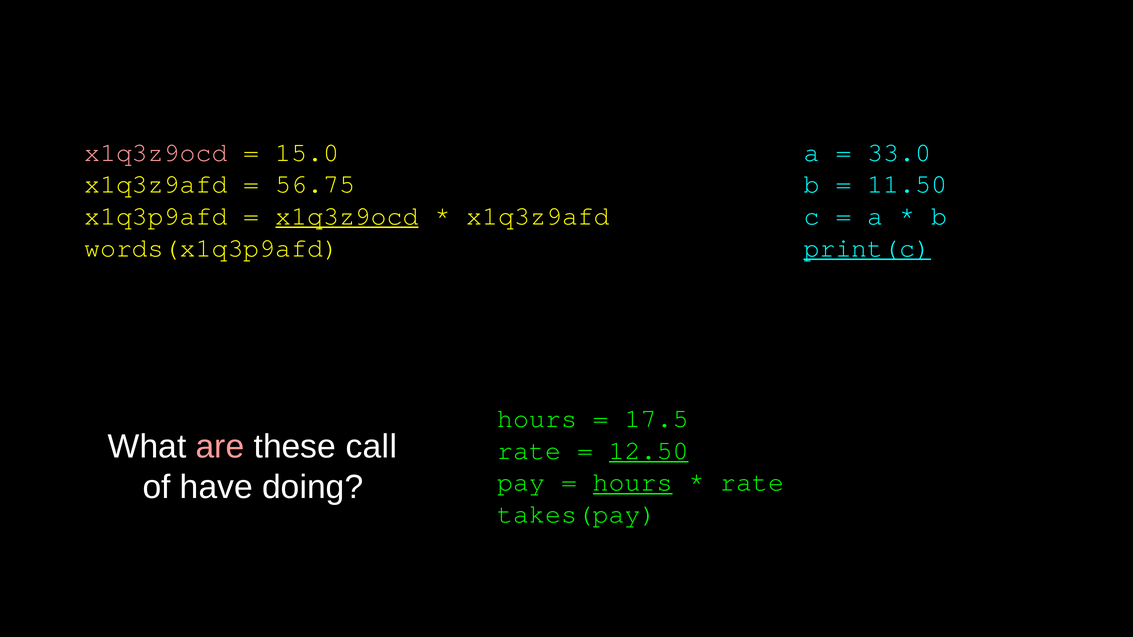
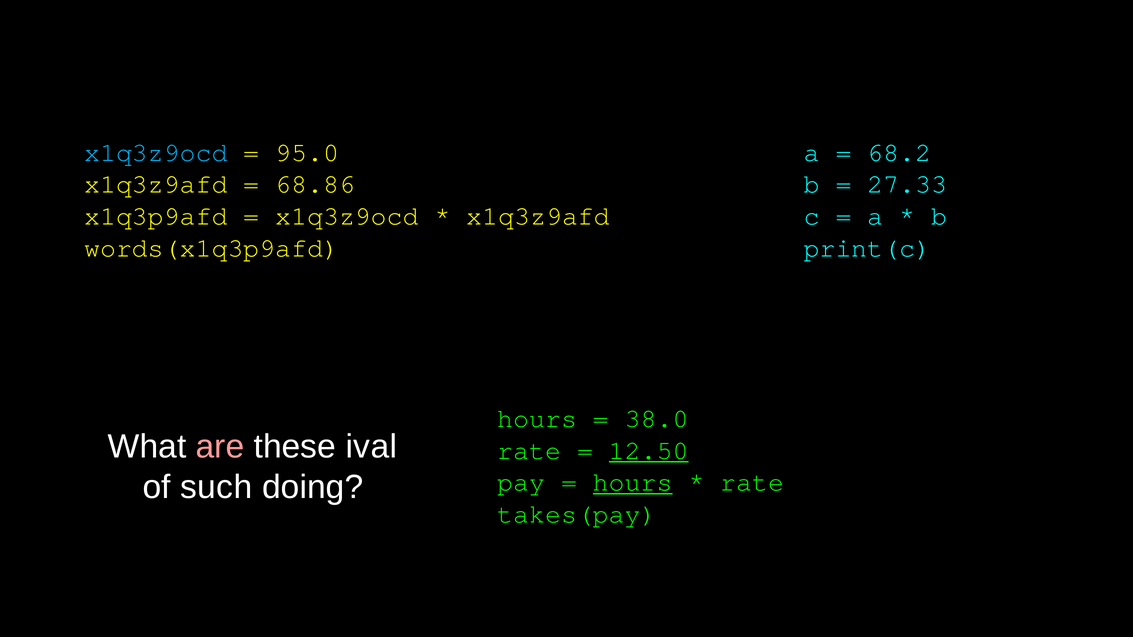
x1q3z9ocd colour: pink -> light blue (156, 152)
15.0: 15.0 -> 95.0 (307, 152)
33.0: 33.0 -> 68.2 (899, 152)
56.75: 56.75 -> 68.86 (315, 184)
11.50: 11.50 -> 27.33 (907, 184)
x1q3z9ocd underline: present -> none (347, 216)
print(c underline: present -> none (867, 248)
17.5: 17.5 -> 38.0 (657, 419)
call: call -> ival (371, 447)
have: have -> such (216, 487)
